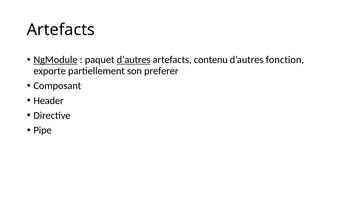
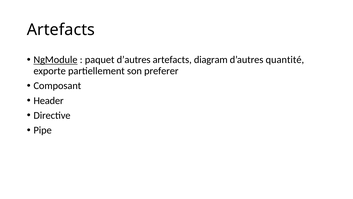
d’autres underline: present -> none (134, 60)
contenu: contenu -> diagram (211, 60)
fonction: fonction -> quantité (285, 60)
